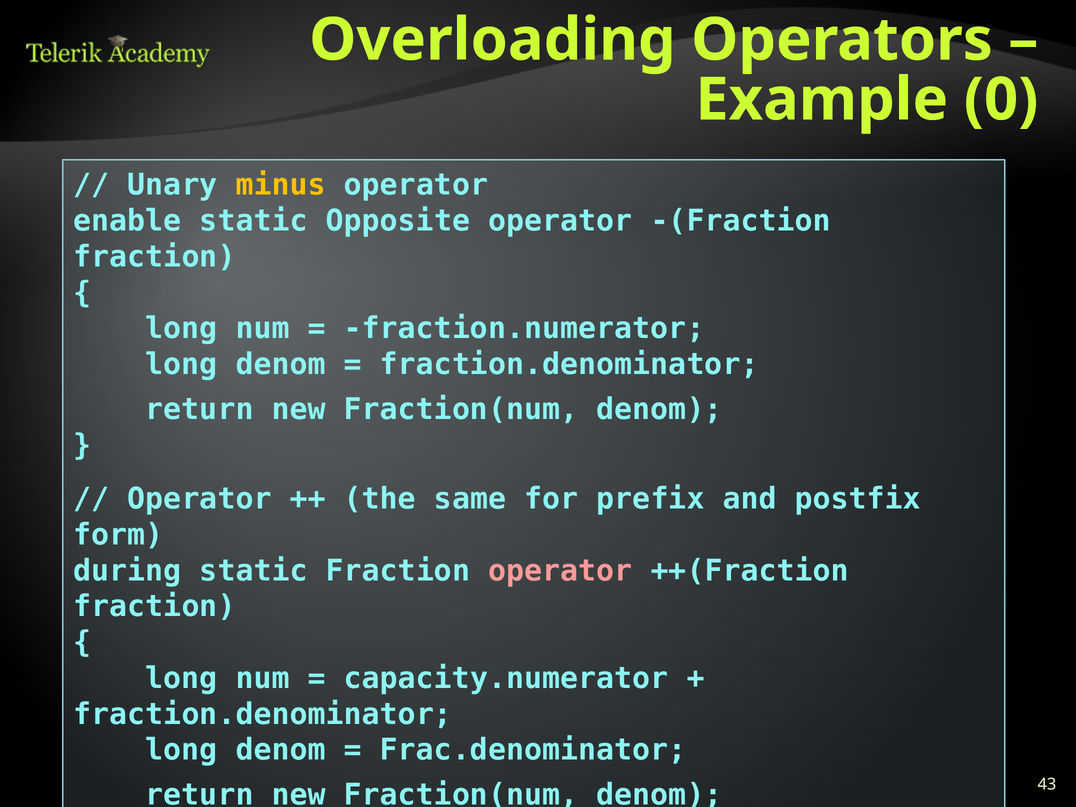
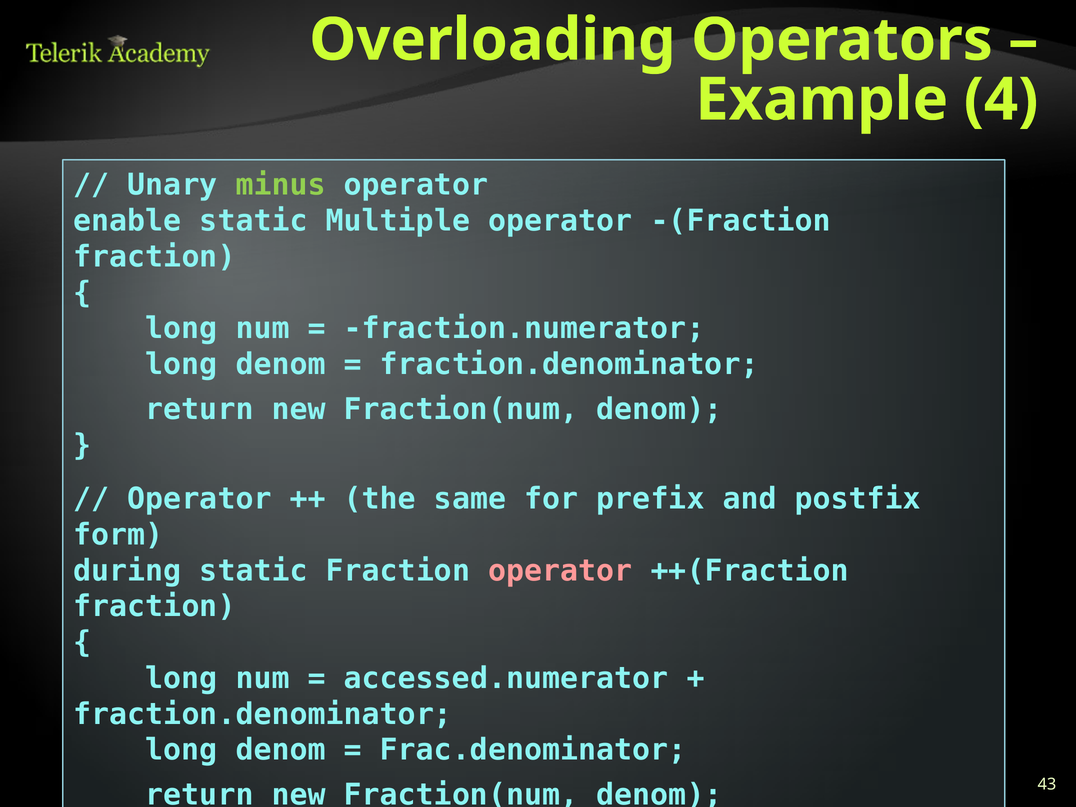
0: 0 -> 4 (1001, 100)
minus colour: yellow -> light green (281, 185)
Opposite: Opposite -> Multiple (398, 221)
capacity.numerator: capacity.numerator -> accessed.numerator (506, 678)
